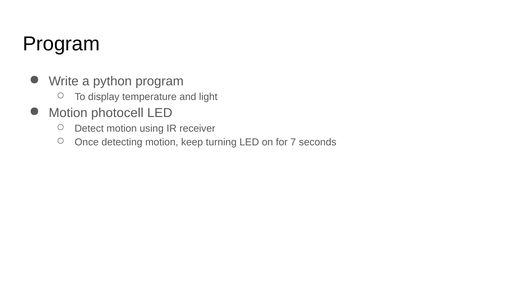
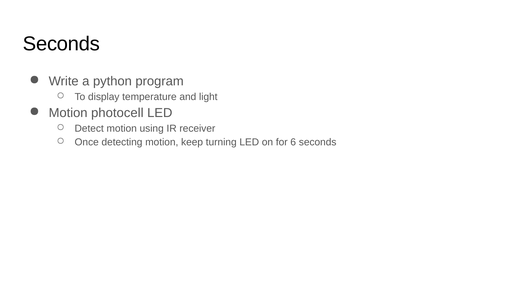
Program: Program -> Seconds (61, 44)
7: 7 -> 6 (293, 143)
